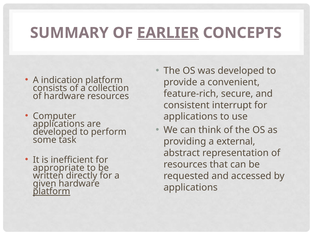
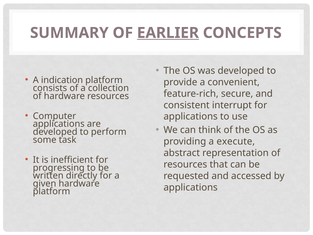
external: external -> execute (236, 141)
appropriate: appropriate -> progressing (59, 168)
platform underline: present -> none (52, 191)
